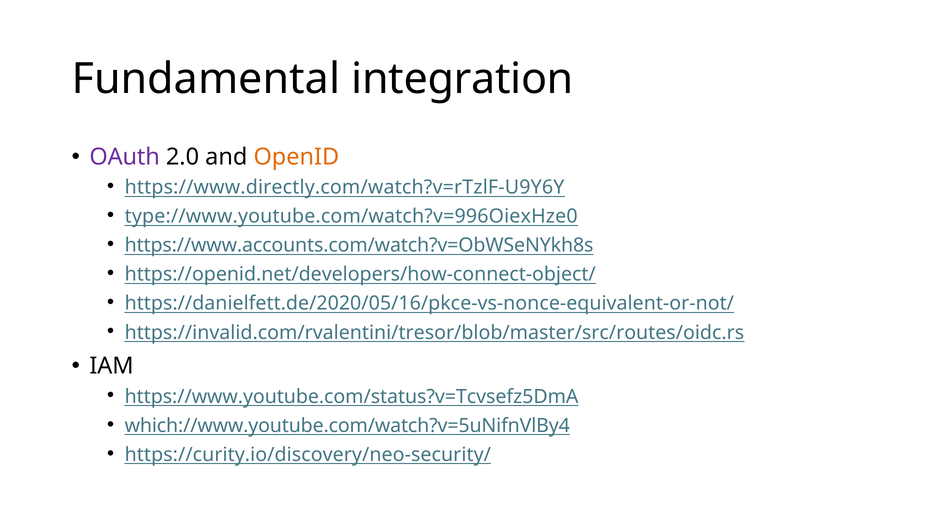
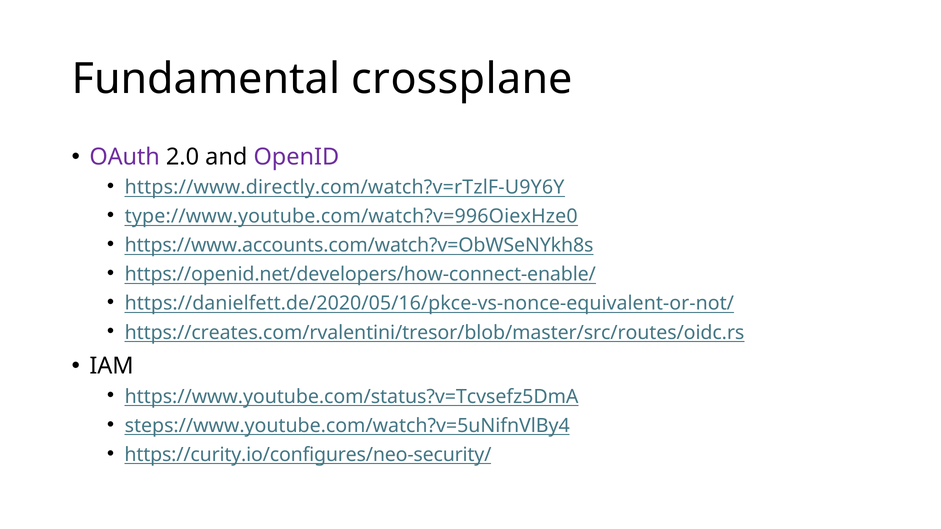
integration: integration -> crossplane (462, 79)
OpenID colour: orange -> purple (296, 157)
https://openid.net/developers/how-connect-object/: https://openid.net/developers/how-connect-object/ -> https://openid.net/developers/how-connect-enable/ (360, 275)
https://invalid.com/rvalentini/tresor/blob/master/src/routes/oidc.rs: https://invalid.com/rvalentini/tresor/blob/master/src/routes/oidc.rs -> https://creates.com/rvalentini/tresor/blob/master/src/routes/oidc.rs (434, 333)
which://www.youtube.com/watch?v=5uNifnVlBy4: which://www.youtube.com/watch?v=5uNifnVlBy4 -> steps://www.youtube.com/watch?v=5uNifnVlBy4 (347, 426)
https://curity.io/discovery/neo-security/: https://curity.io/discovery/neo-security/ -> https://curity.io/configures/neo-security/ (308, 455)
